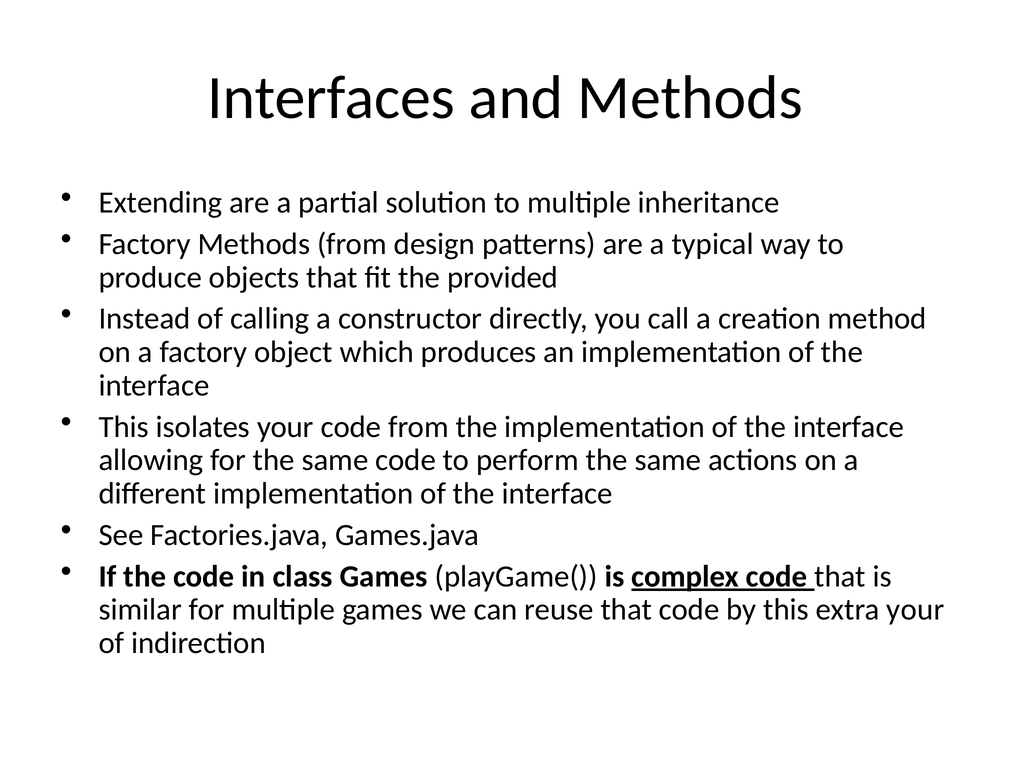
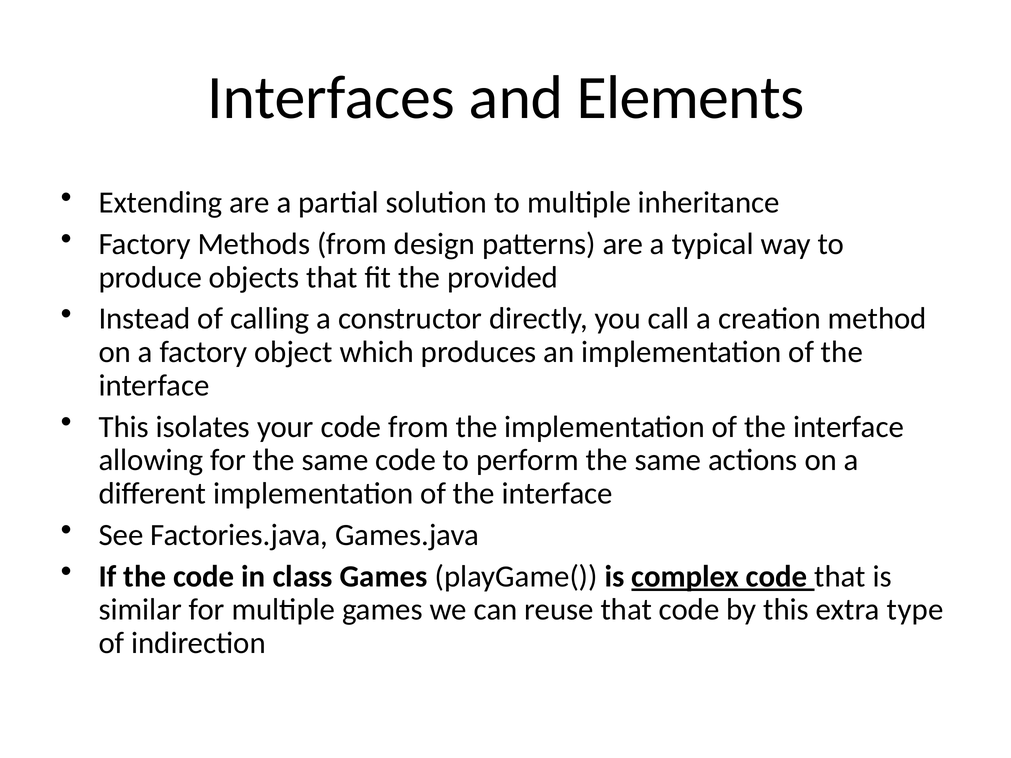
and Methods: Methods -> Elements (691, 98)
extra your: your -> type (915, 610)
